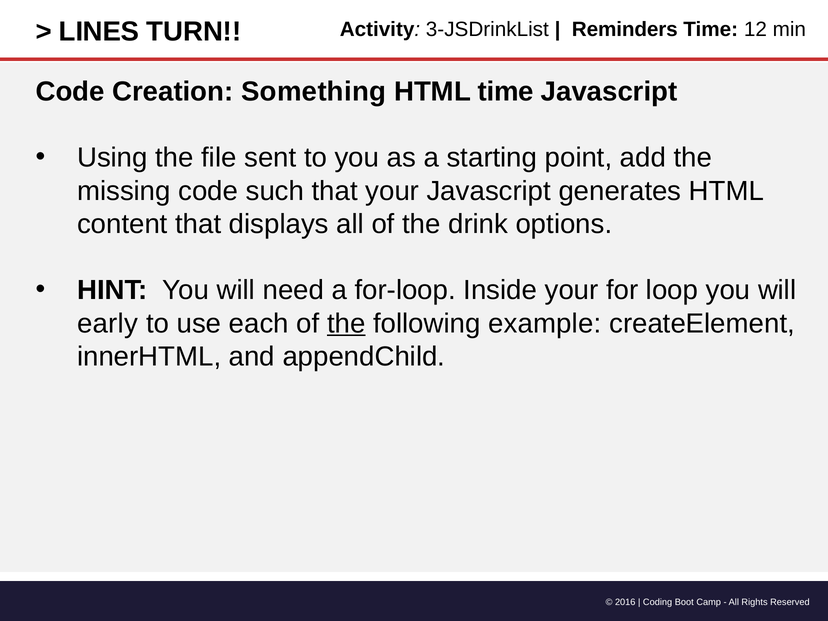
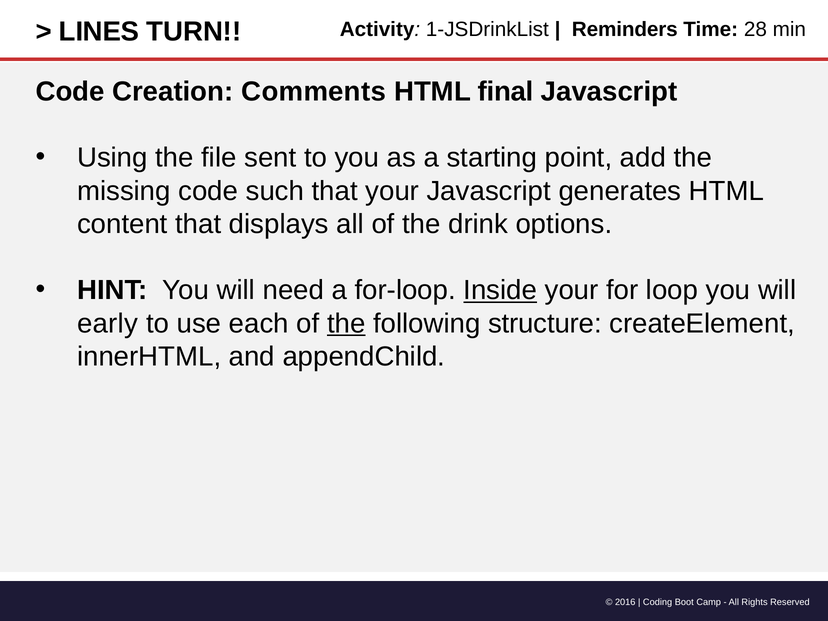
3-JSDrinkList: 3-JSDrinkList -> 1-JSDrinkList (487, 29)
12: 12 -> 28 (755, 29)
Something: Something -> Comments (314, 92)
HTML time: time -> final (506, 92)
Inside underline: none -> present (500, 290)
example: example -> structure (545, 323)
